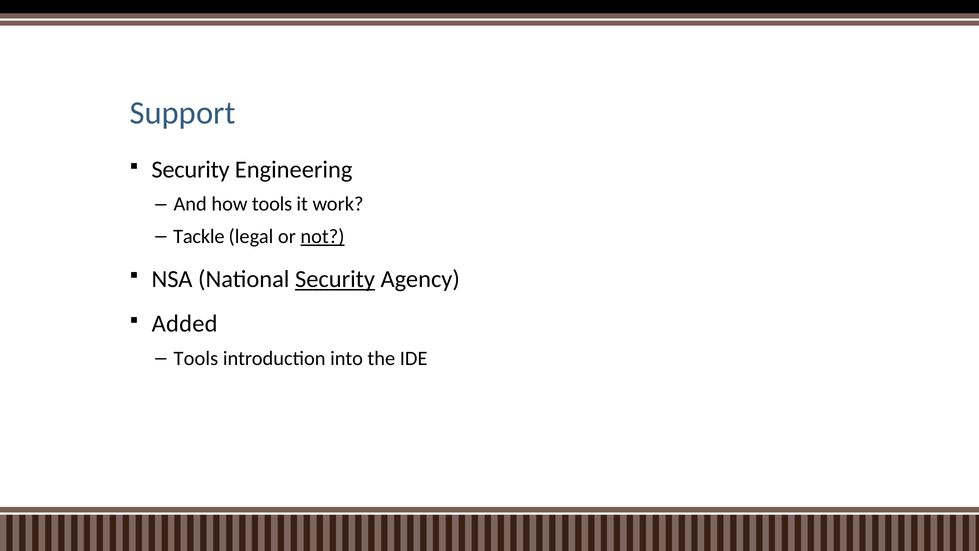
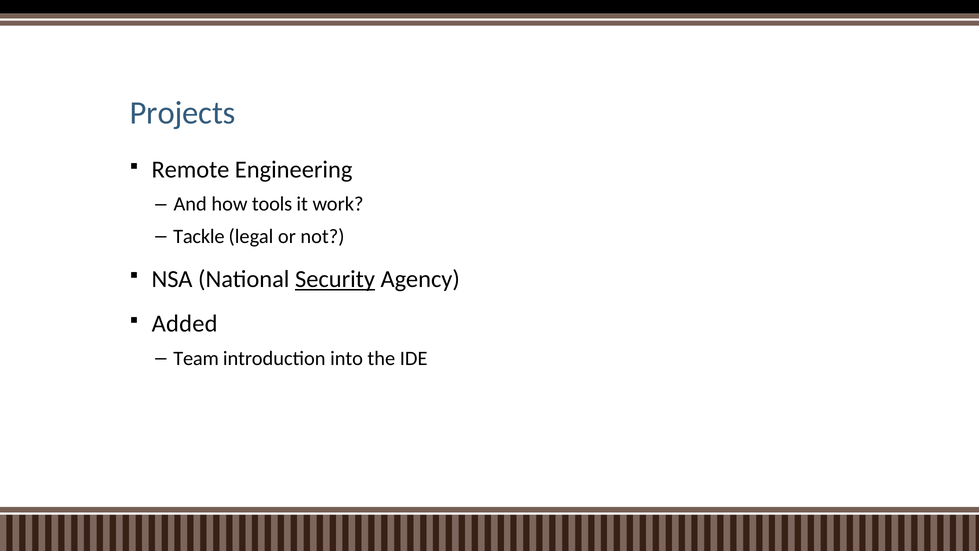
Support: Support -> Projects (183, 113)
Security: Security -> Remote (190, 170)
not underline: present -> none (322, 236)
Tools: Tools -> Team (196, 358)
